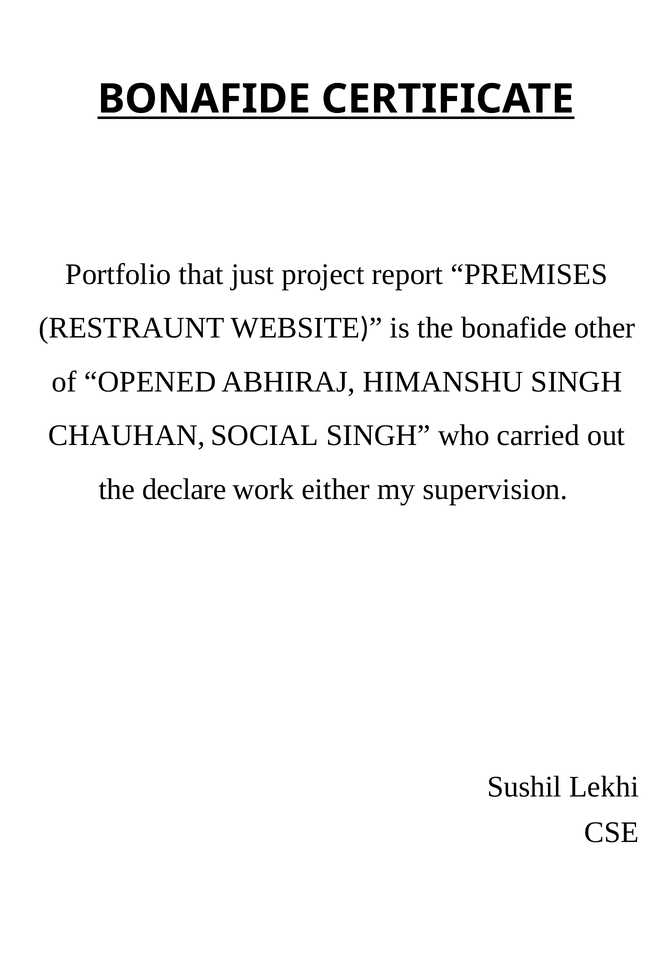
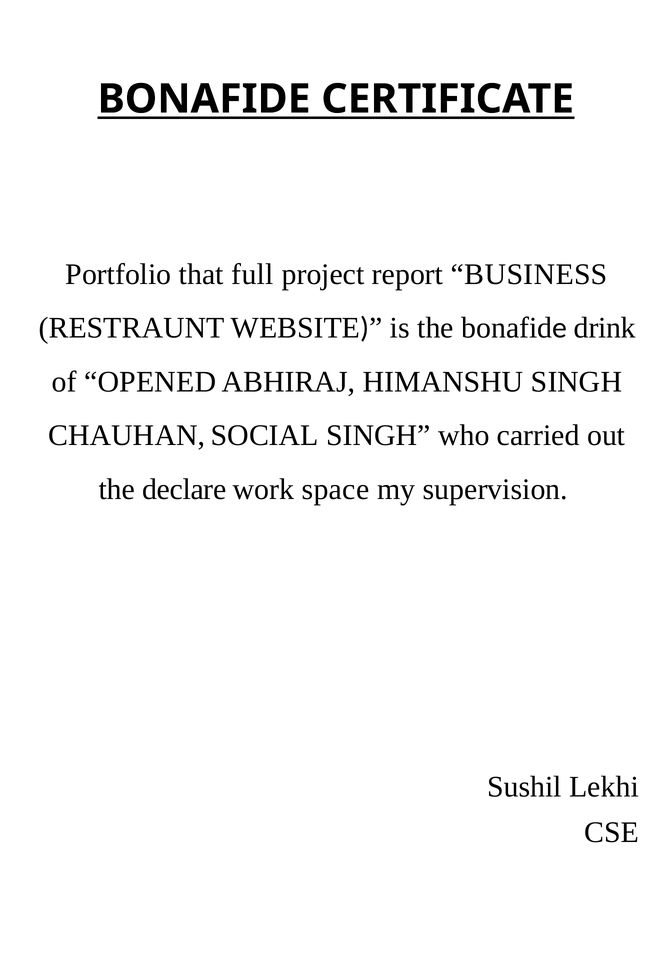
just: just -> full (252, 274)
PREMISES: PREMISES -> BUSINESS (529, 274)
other: other -> drink (605, 328)
either: either -> space (336, 489)
